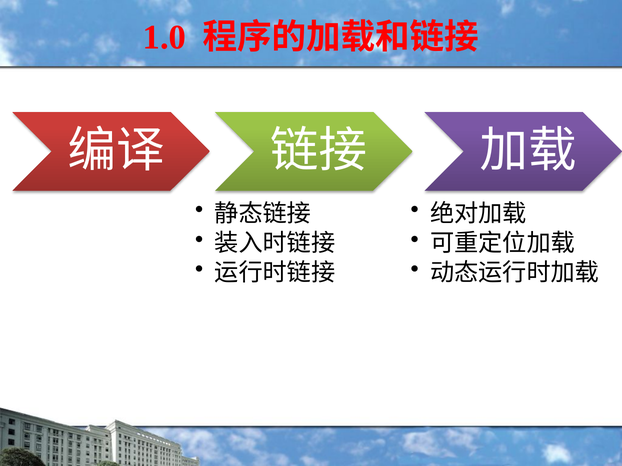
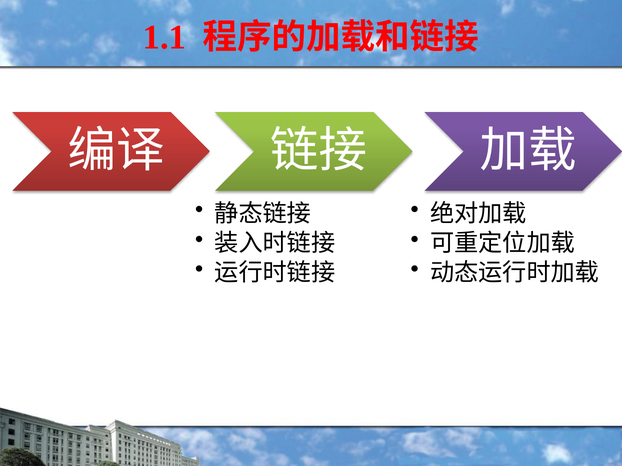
1.0: 1.0 -> 1.1 (164, 37)
